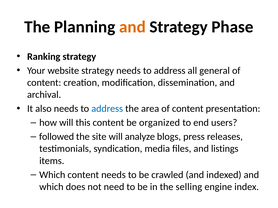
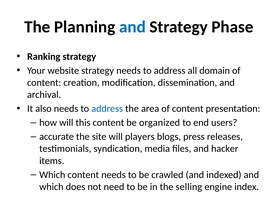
and colour: orange -> blue (132, 27)
general: general -> domain (215, 71)
followed: followed -> accurate (57, 137)
analyze: analyze -> players (140, 137)
listings: listings -> hacker (225, 149)
